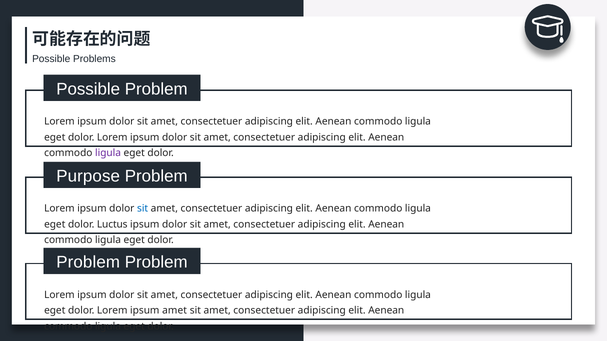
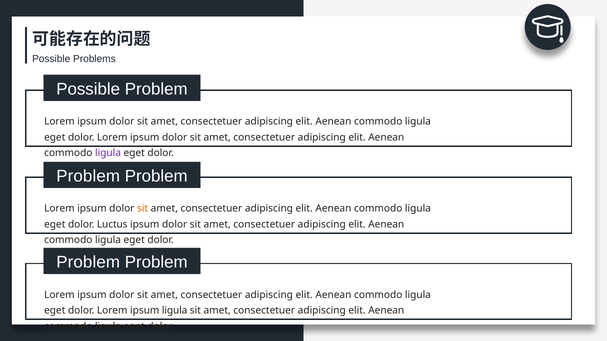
Purpose: Purpose -> Problem (88, 176)
sit colour: blue -> orange (143, 209)
ipsum amet: amet -> ligula (175, 311)
